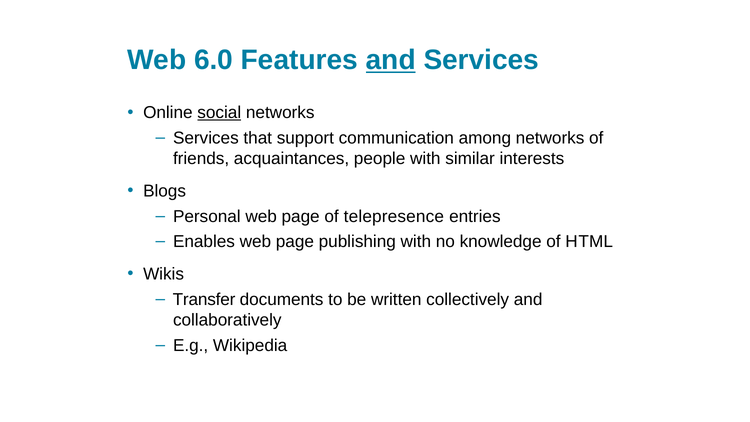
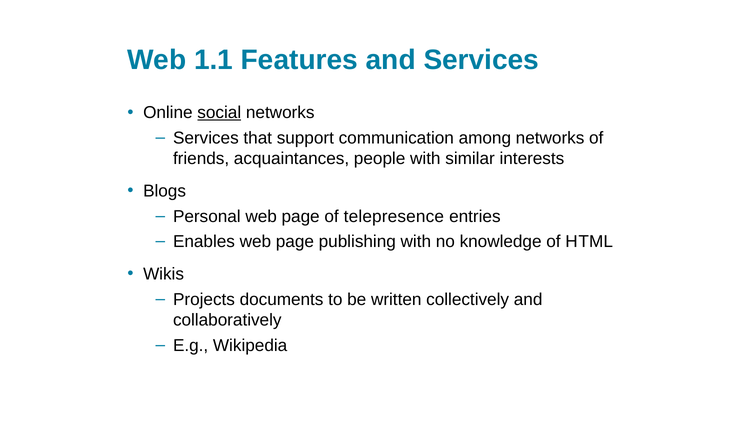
6.0: 6.0 -> 1.1 (214, 60)
and underline: present -> none (391, 60)
Transfer: Transfer -> Projects (204, 299)
